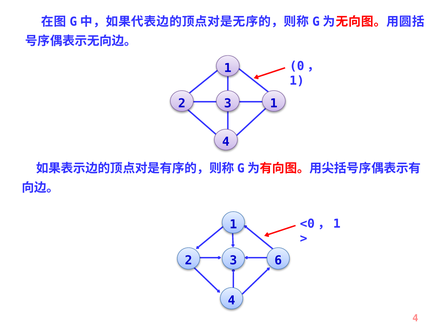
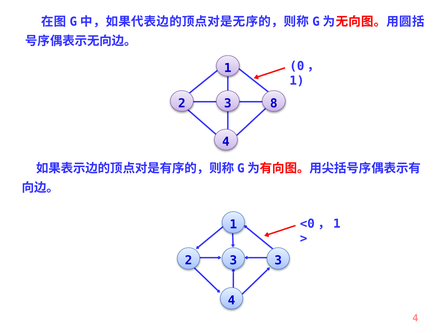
3 1: 1 -> 8 (274, 104)
3 6: 6 -> 3 (278, 261)
